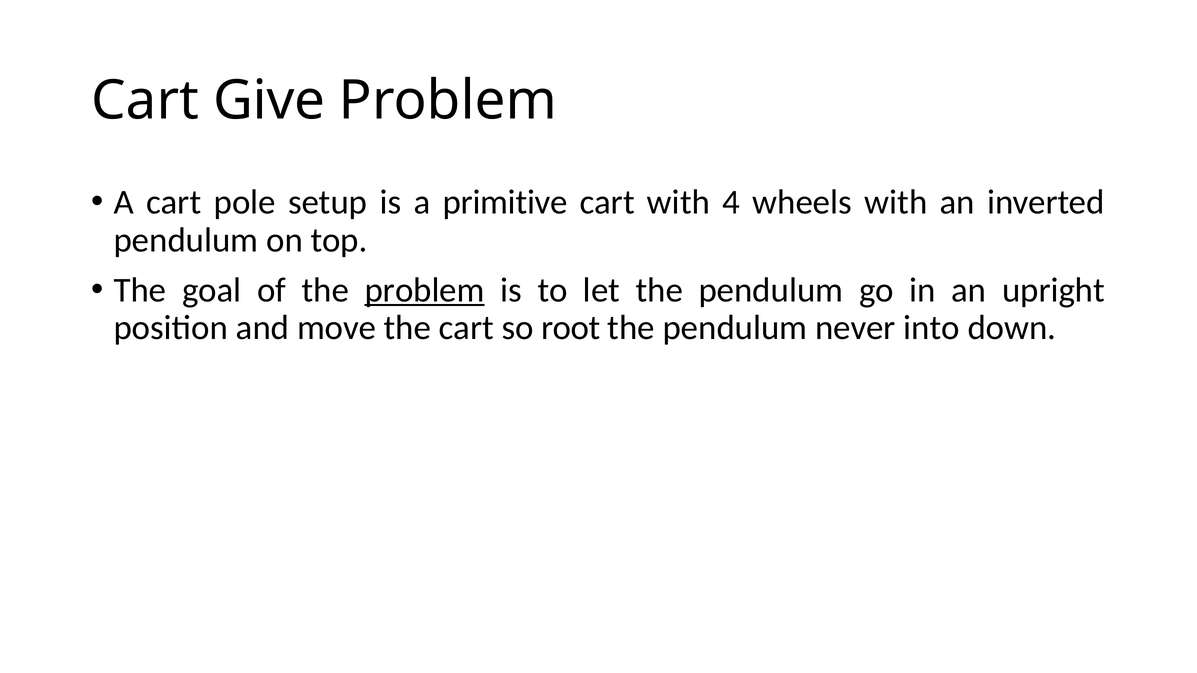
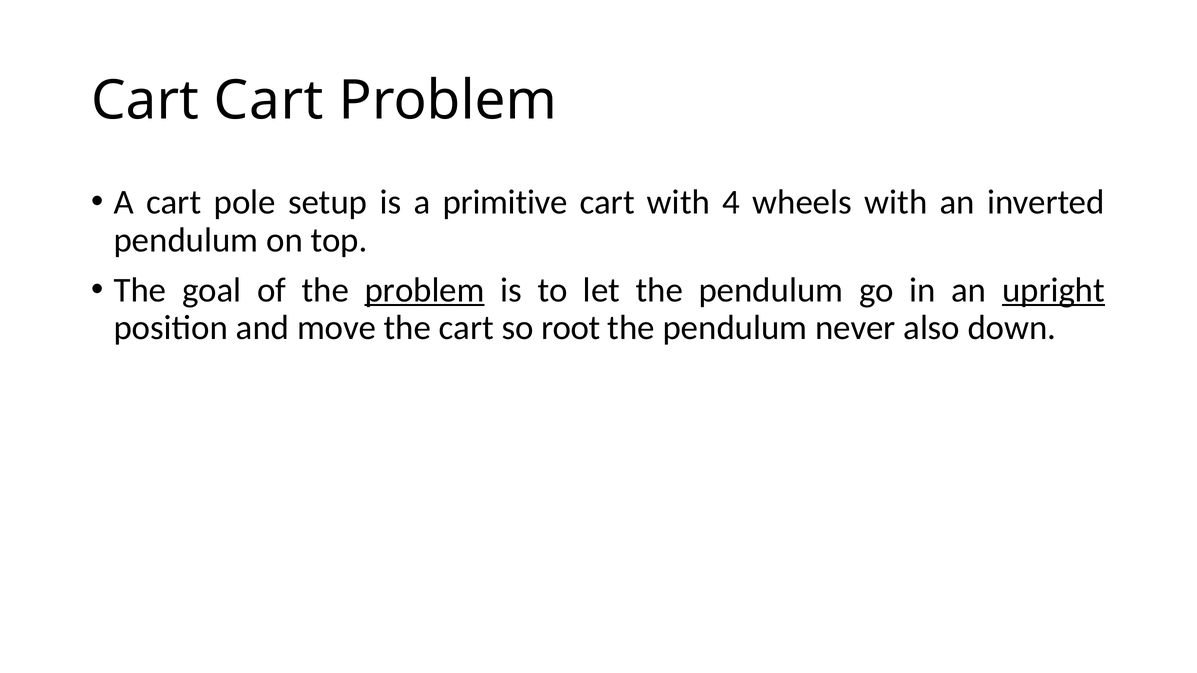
Cart Give: Give -> Cart (269, 101)
upright underline: none -> present (1053, 290)
into: into -> also (932, 328)
